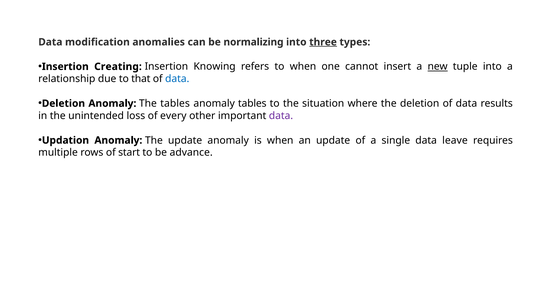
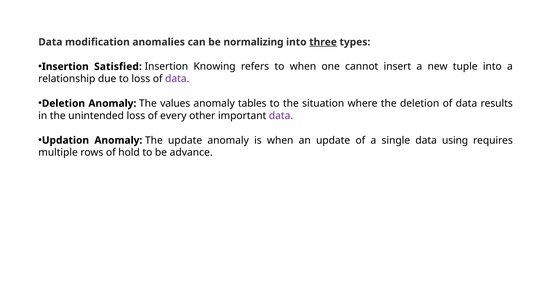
Creating: Creating -> Satisfied (118, 67)
new underline: present -> none (438, 67)
to that: that -> loss (141, 79)
data colour: blue -> purple (177, 79)
The tables: tables -> values (175, 103)
leave: leave -> using (455, 140)
start: start -> hold (129, 152)
